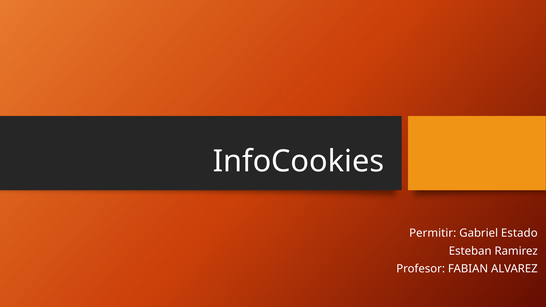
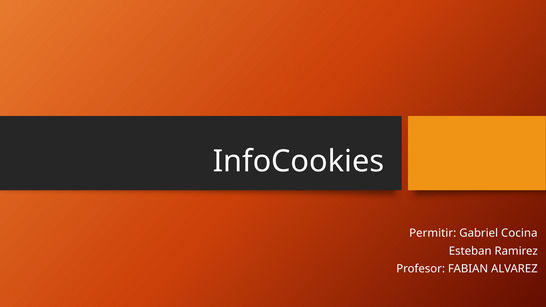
Estado: Estado -> Cocina (519, 233)
